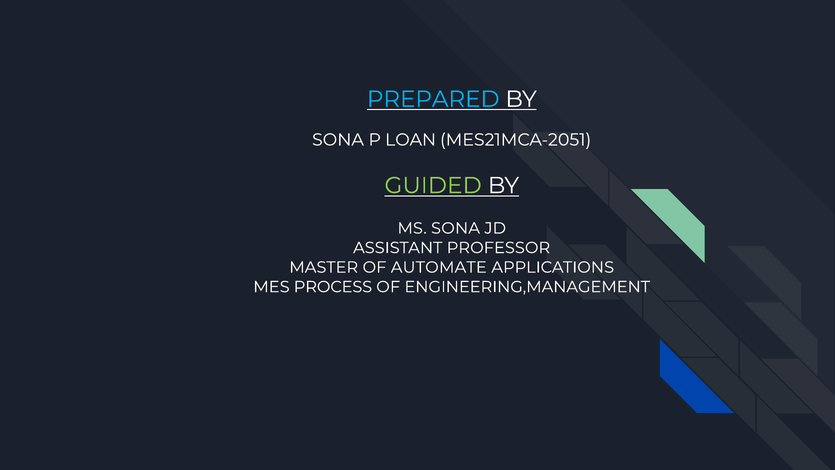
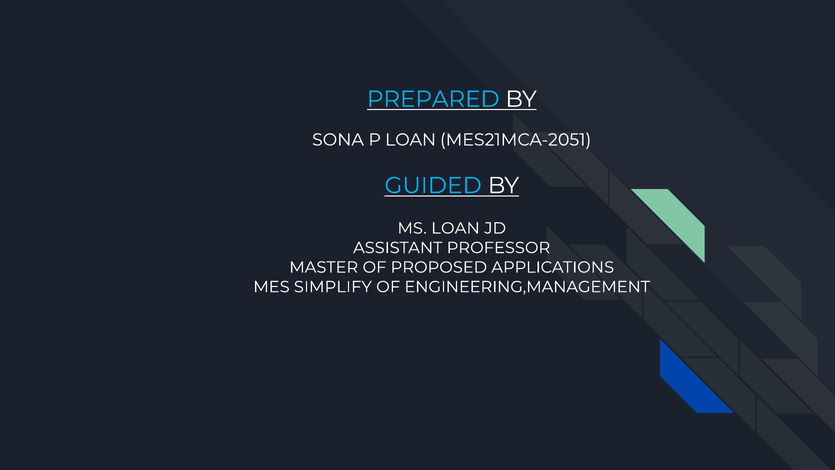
GUIDED colour: light green -> light blue (433, 185)
MS SONA: SONA -> LOAN (456, 228)
AUTOMATE: AUTOMATE -> PROPOSED (439, 267)
PROCESS: PROCESS -> SIMPLIFY (333, 287)
